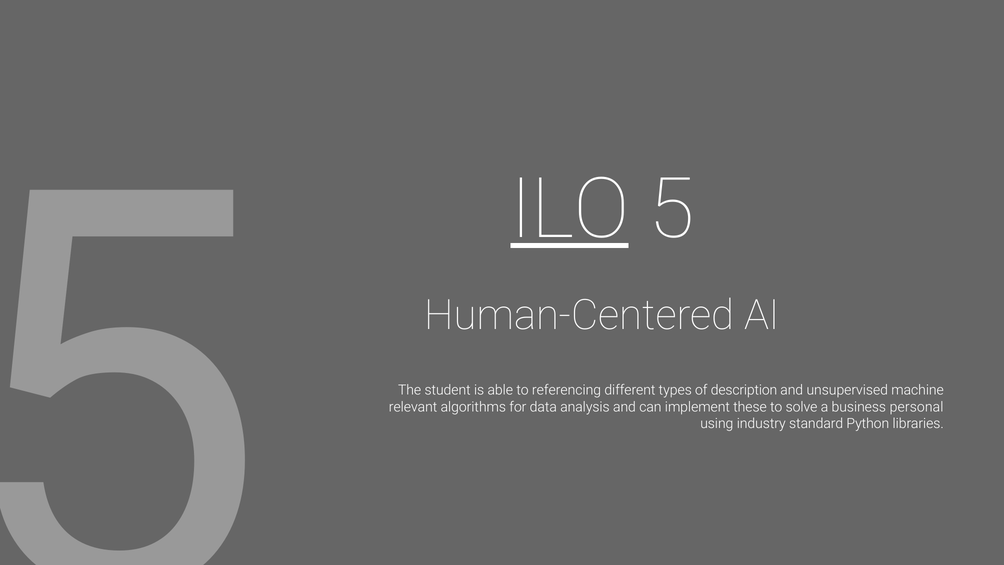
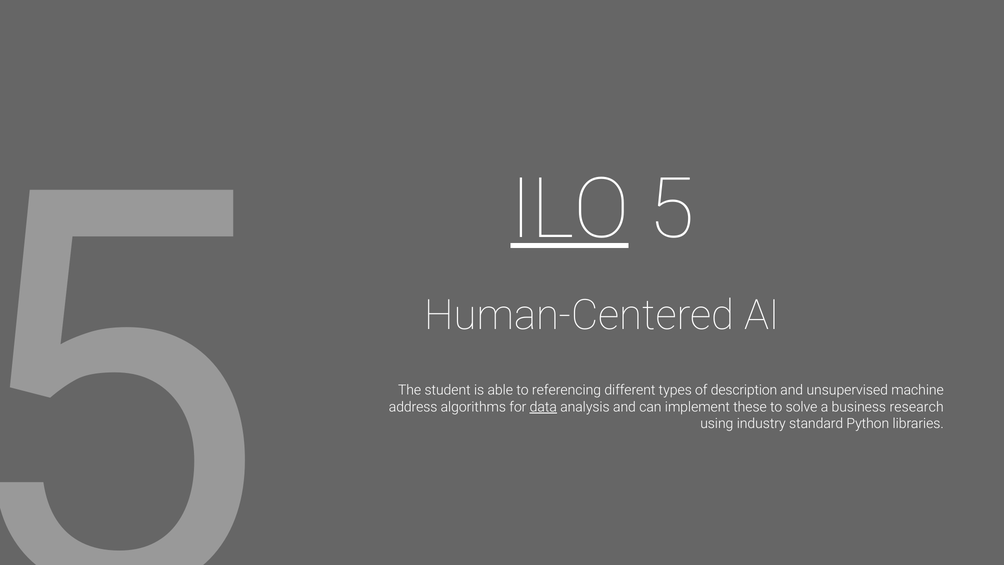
relevant: relevant -> address (413, 407)
data underline: none -> present (543, 407)
personal: personal -> research (917, 407)
